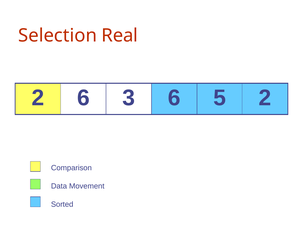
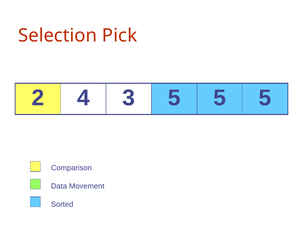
Real: Real -> Pick (120, 36)
2 6: 6 -> 4 (83, 98)
3 6: 6 -> 5 (174, 98)
2: 2 -> 5 (265, 98)
